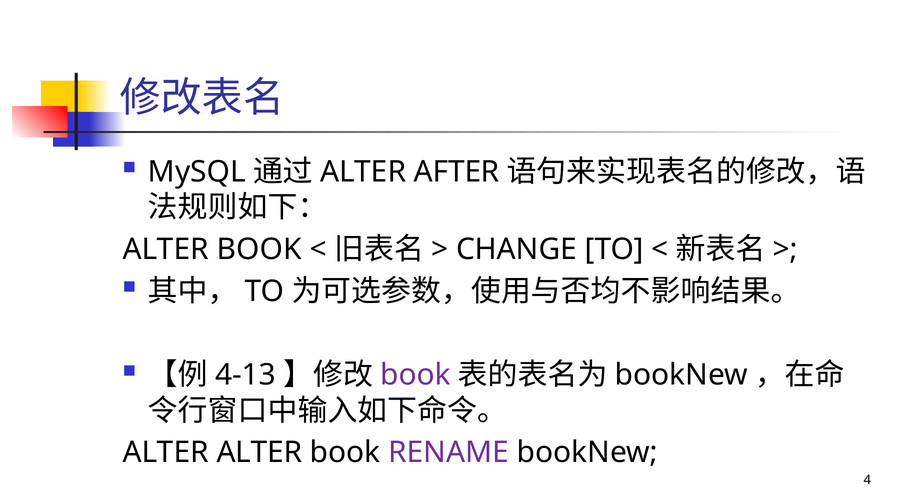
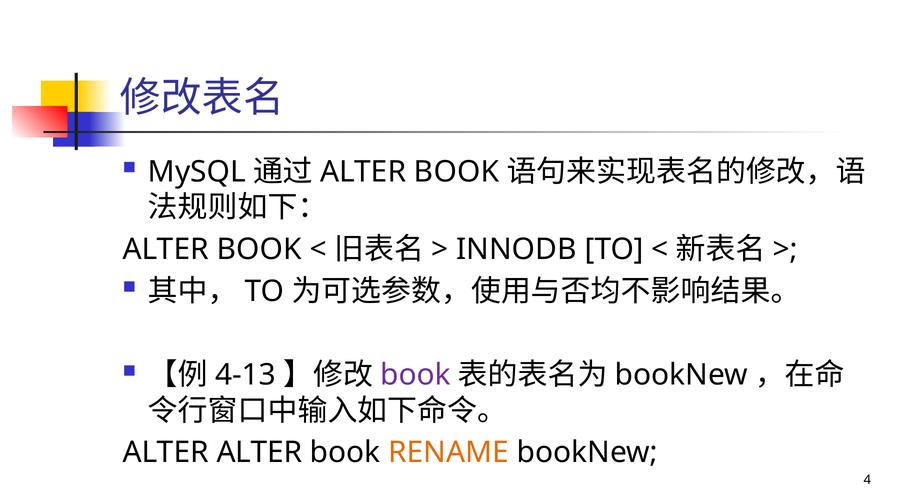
AFTER: AFTER -> BOOK (457, 172)
CHANGE: CHANGE -> INNODB (516, 250)
RENAME colour: purple -> orange (449, 453)
